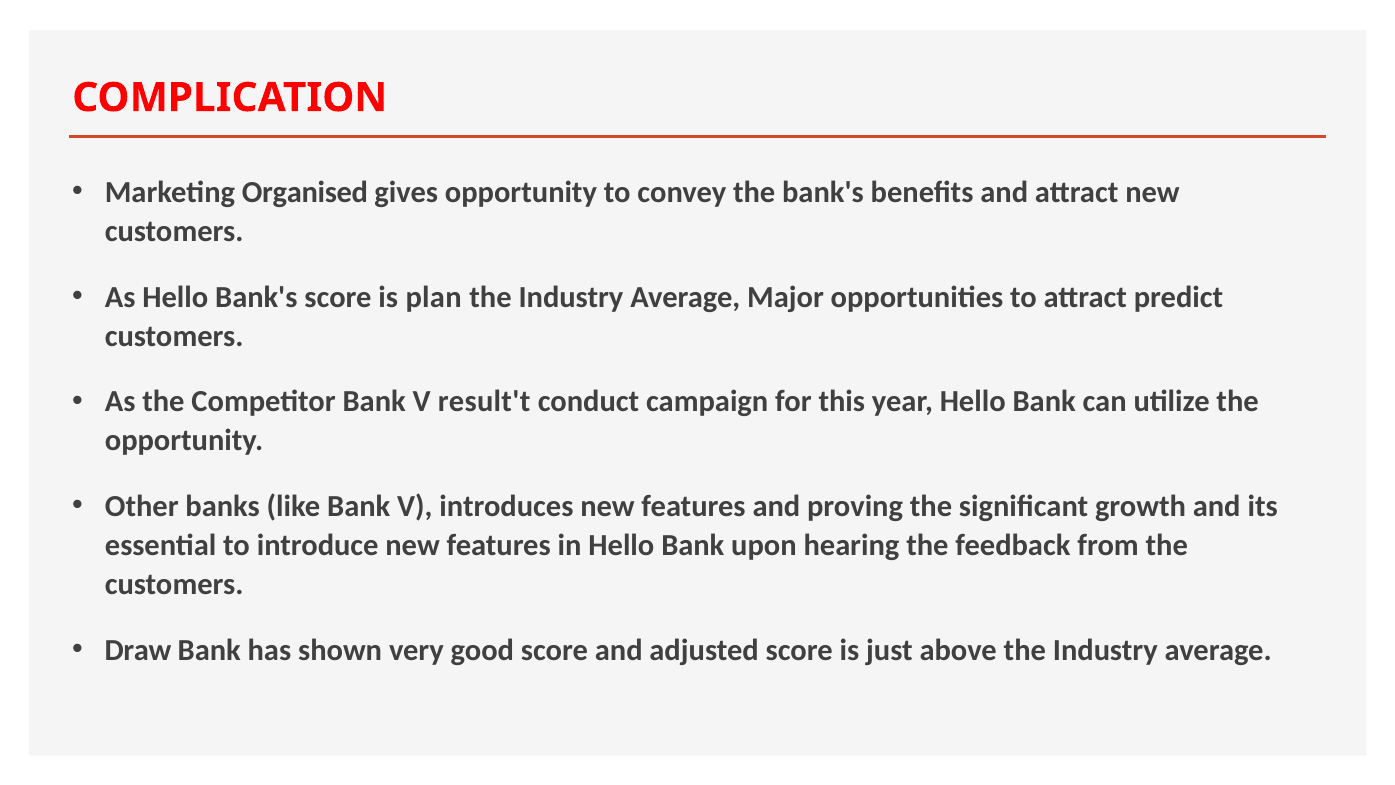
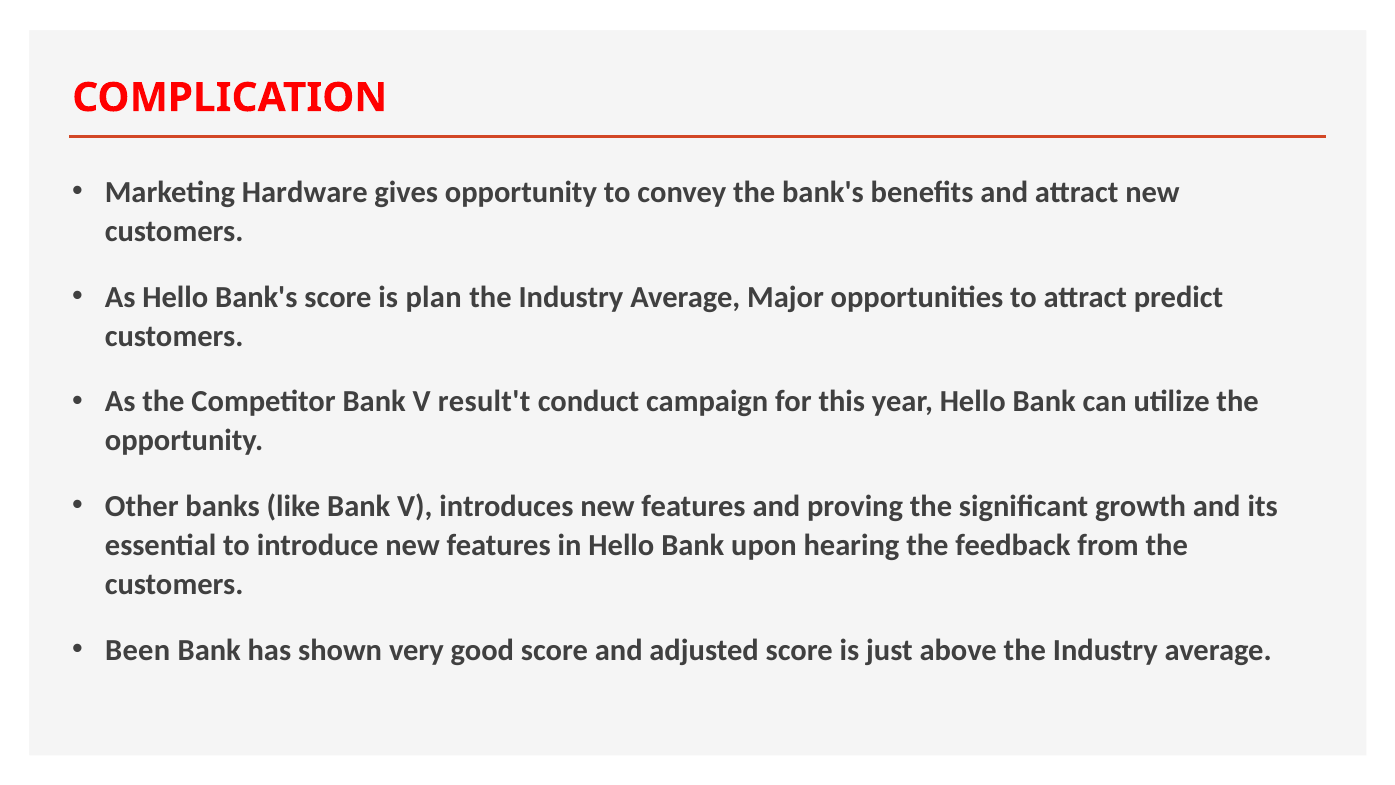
Organised: Organised -> Hardware (305, 193)
Draw: Draw -> Been (138, 650)
